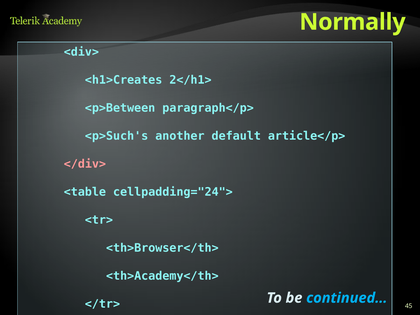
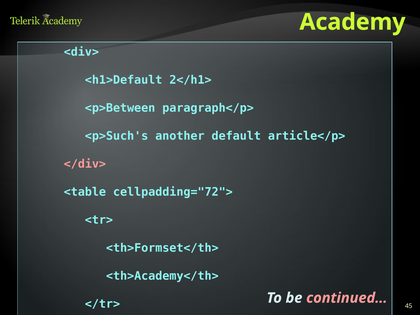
Normally: Normally -> Academy (352, 22)
<h1>Creates: <h1>Creates -> <h1>Default (124, 80)
cellpadding="24">: cellpadding="24"> -> cellpadding="72"> (173, 192)
<th>Browser</th>: <th>Browser</th> -> <th>Formset</th> (162, 248)
continued… colour: light blue -> pink (347, 298)
